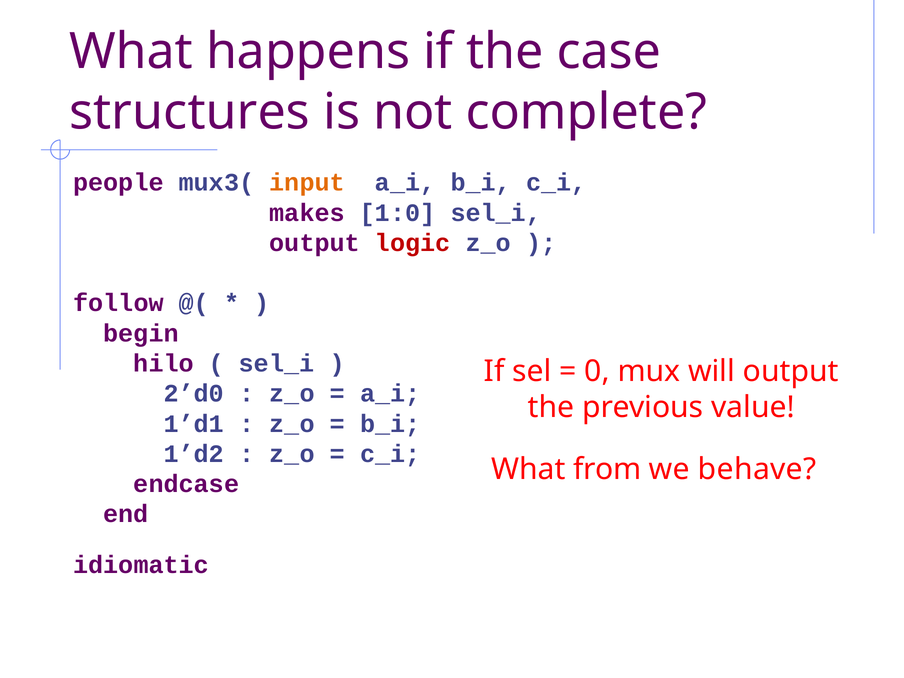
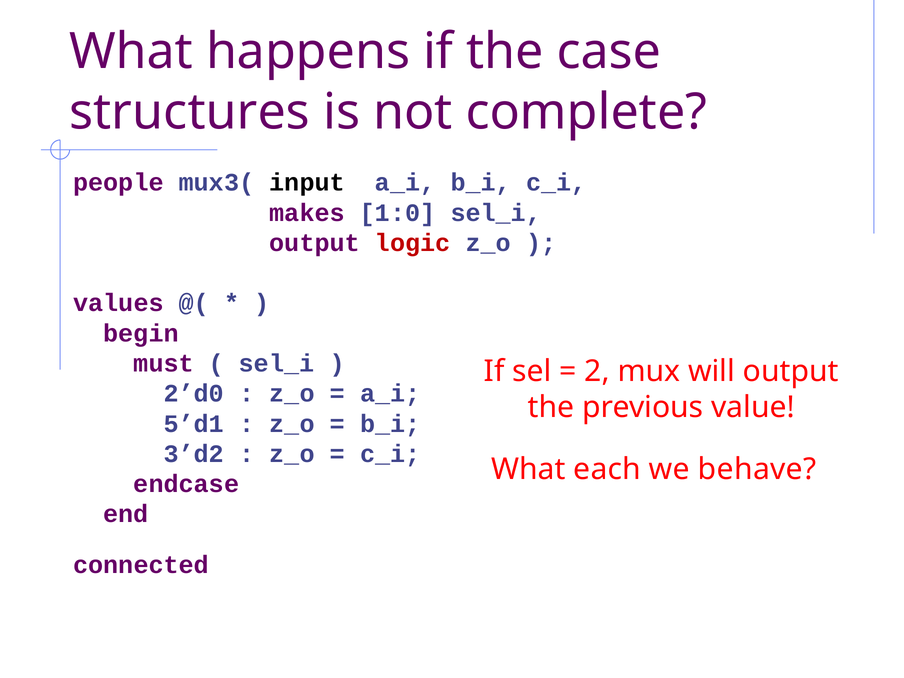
input colour: orange -> black (307, 183)
follow: follow -> values (118, 303)
hilo: hilo -> must (164, 363)
0: 0 -> 2 (597, 371)
1’d1: 1’d1 -> 5’d1 (194, 424)
1’d2: 1’d2 -> 3’d2 (194, 454)
from: from -> each (607, 469)
idiomatic: idiomatic -> connected (141, 565)
